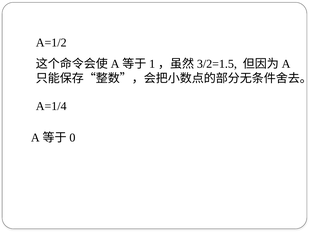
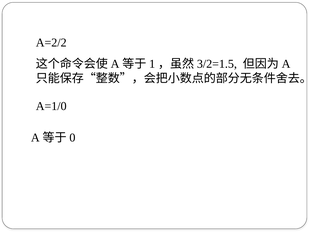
A=1/2: A=1/2 -> A=2/2 (51, 43)
A=1/4: A=1/4 -> A=1/0 (51, 106)
